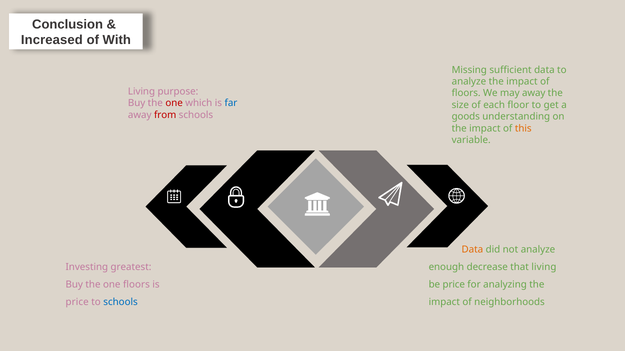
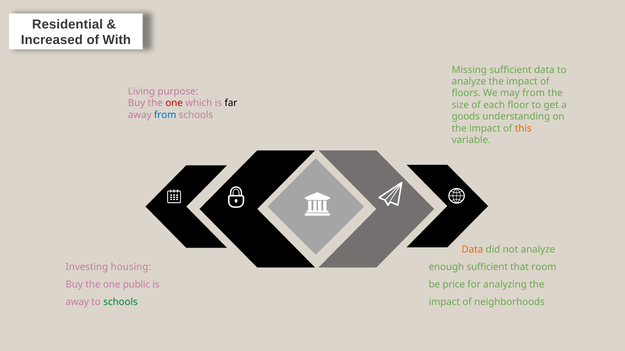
Conclusion: Conclusion -> Residential (67, 24)
may away: away -> from (534, 93)
far colour: blue -> black (231, 103)
from colour: red -> blue (165, 115)
enough decrease: decrease -> sufficient (487, 267)
that living: living -> room (544, 267)
greatest: greatest -> housing (131, 267)
one floors: floors -> public (137, 285)
price: price -> away (77, 303)
schools colour: blue -> green (121, 303)
